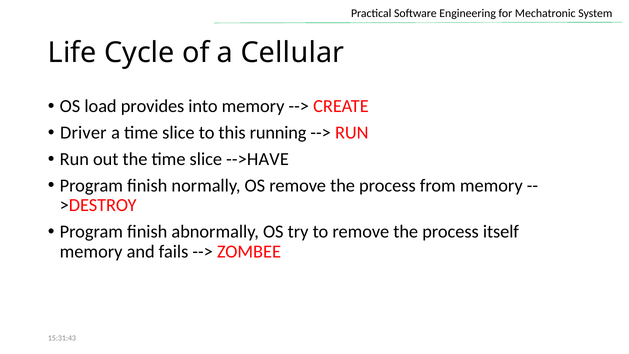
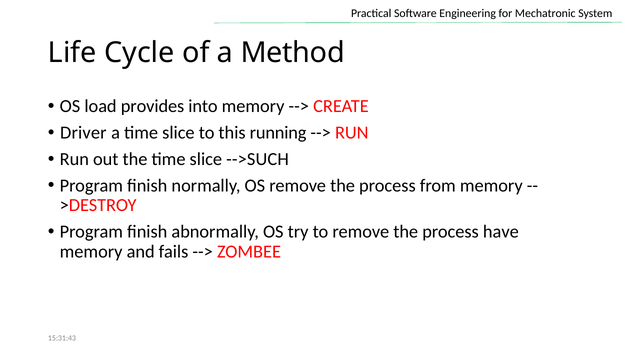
Cellular: Cellular -> Method (293, 53)
-->HAVE: -->HAVE -> -->SUCH (257, 159)
itself: itself -> have (501, 232)
